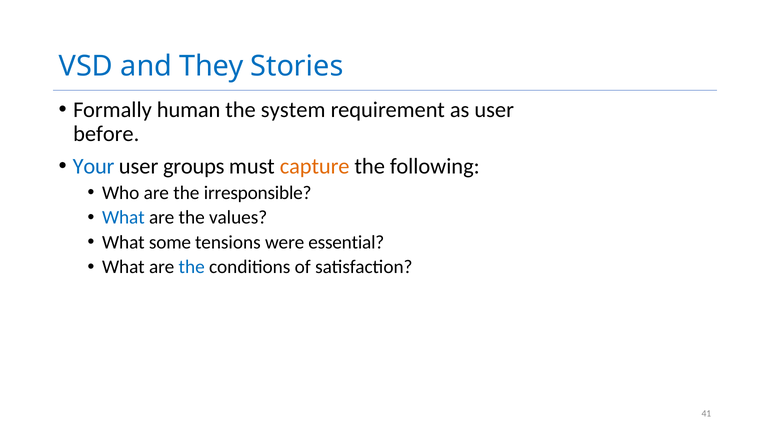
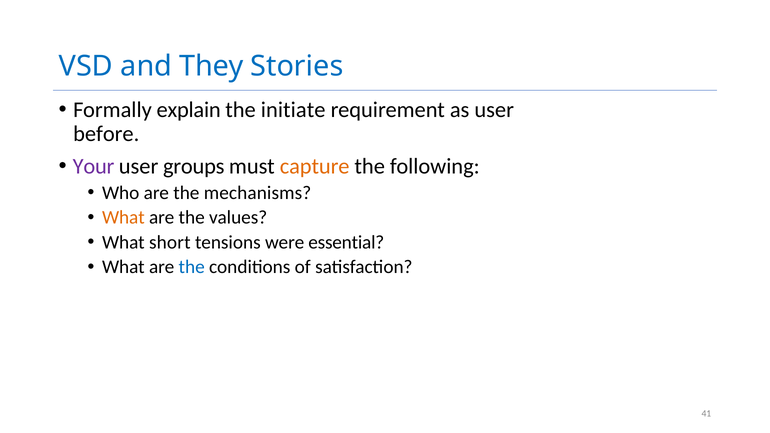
human: human -> explain (189, 110)
system: system -> initiate (293, 110)
Your colour: blue -> purple (94, 166)
irresponsible: irresponsible -> mechanisms (257, 193)
What colour: blue -> orange (123, 218)
some: some -> short (170, 242)
